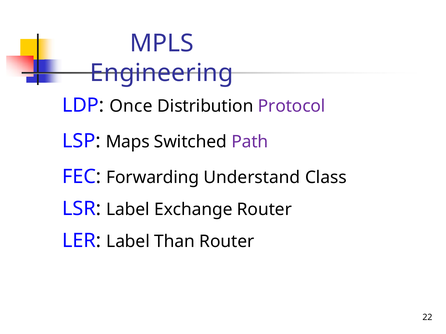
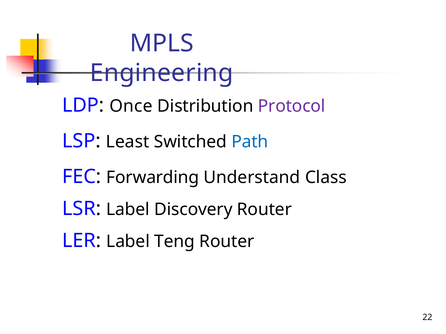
Maps: Maps -> Least (128, 142)
Path colour: purple -> blue (250, 142)
Exchange: Exchange -> Discovery (193, 210)
Than: Than -> Teng (175, 242)
